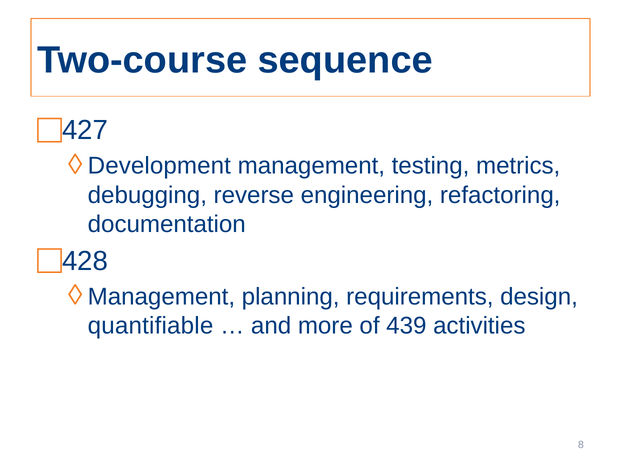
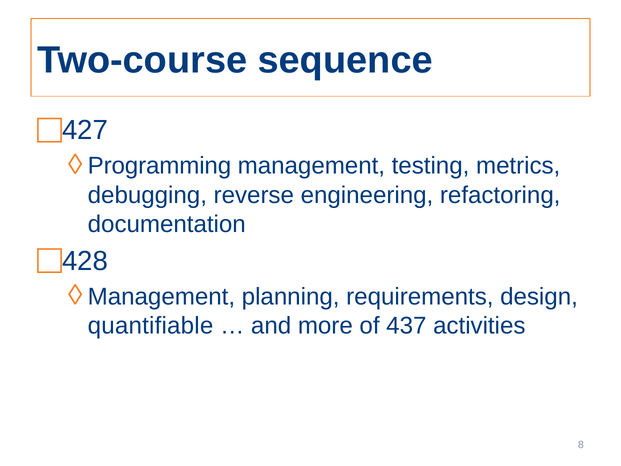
Development: Development -> Programming (159, 166)
439: 439 -> 437 (406, 325)
